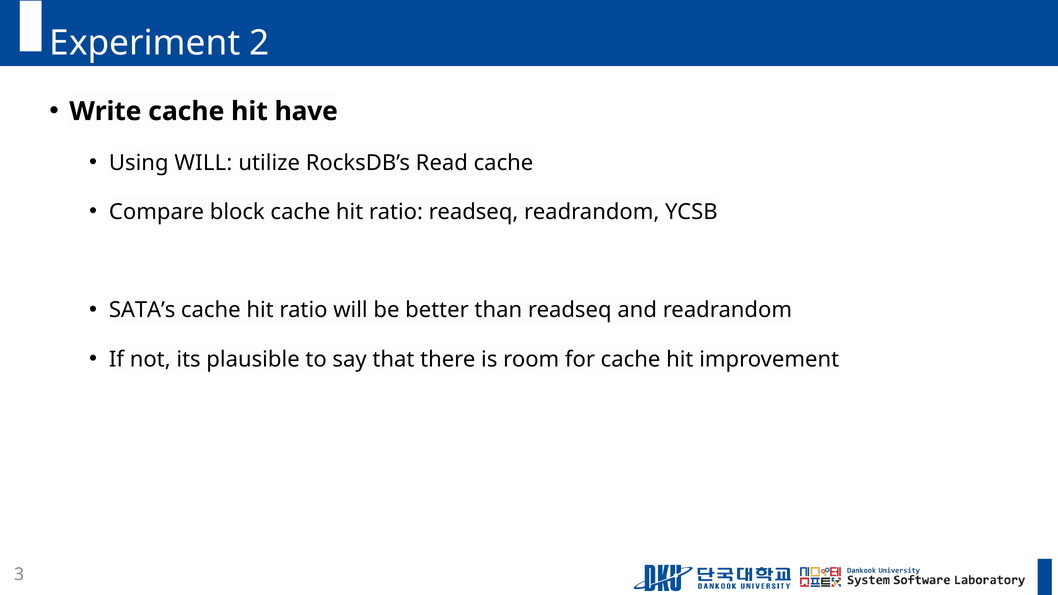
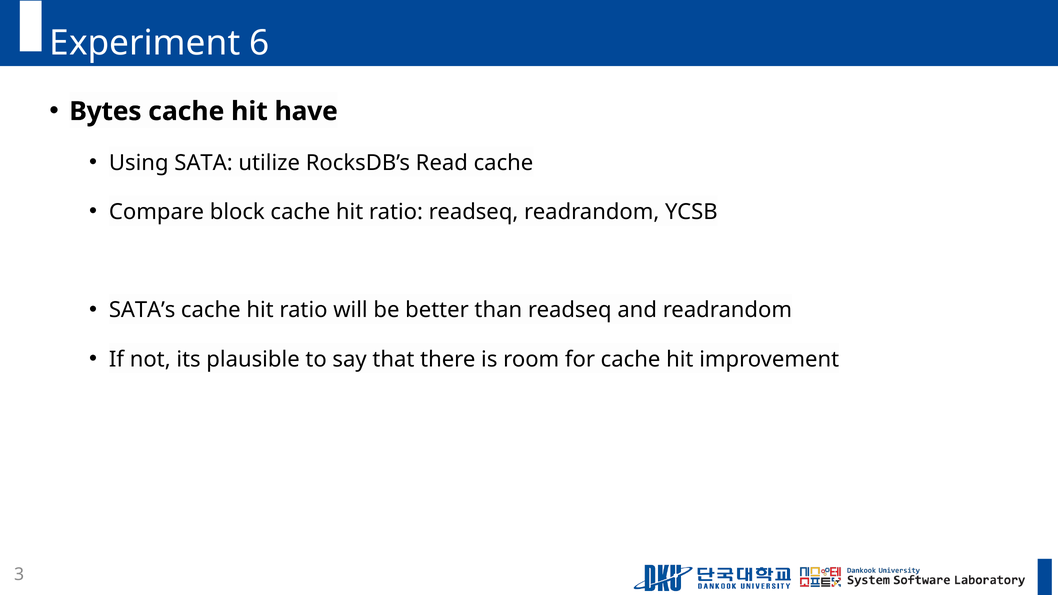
2: 2 -> 6 (260, 43)
Write: Write -> Bytes (105, 111)
Using WILL: WILL -> SATA (204, 163)
